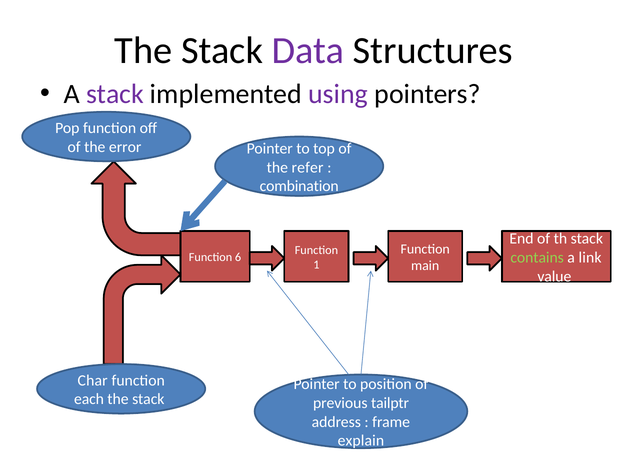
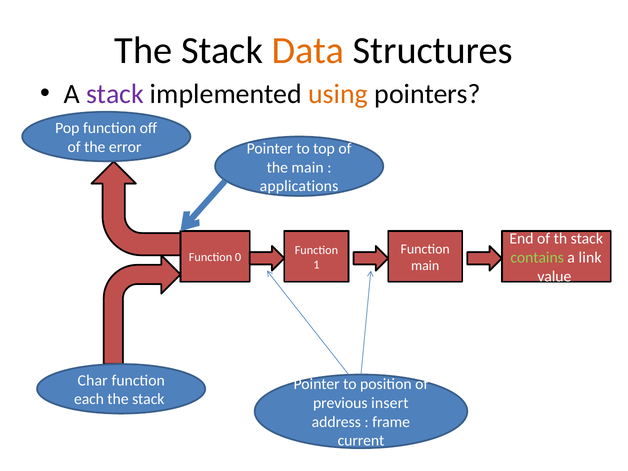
Data colour: purple -> orange (308, 51)
using colour: purple -> orange (338, 94)
the refer: refer -> main (308, 167)
combination: combination -> applications (299, 186)
6: 6 -> 0 (238, 257)
tailptr: tailptr -> insert (390, 403)
explain: explain -> current (361, 441)
